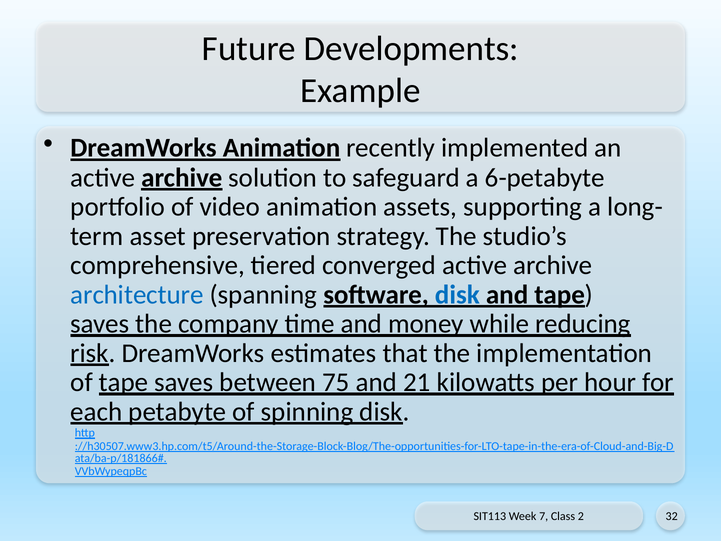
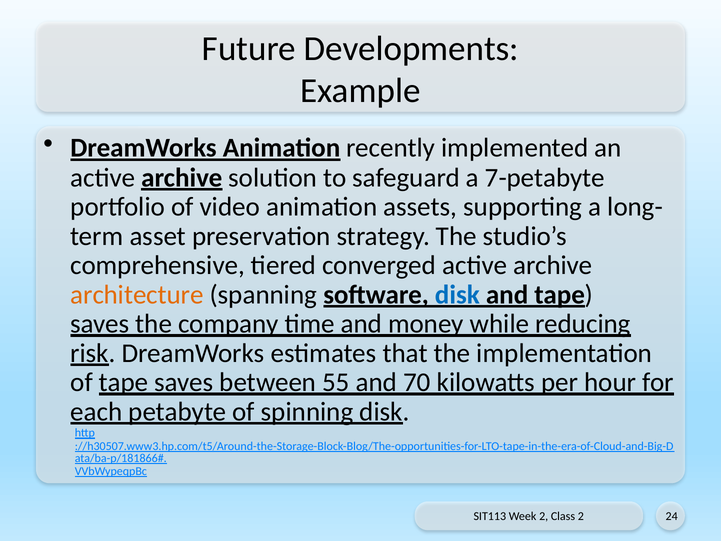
6-petabyte: 6-petabyte -> 7-petabyte (545, 178)
architecture colour: blue -> orange (137, 294)
75: 75 -> 55 (336, 382)
21: 21 -> 70 (417, 382)
Week 7: 7 -> 2 (544, 516)
32: 32 -> 24 (672, 516)
